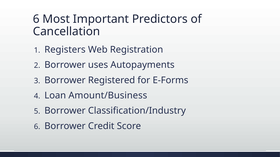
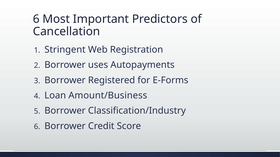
Registers: Registers -> Stringent (65, 50)
